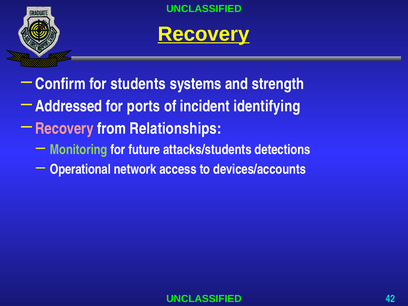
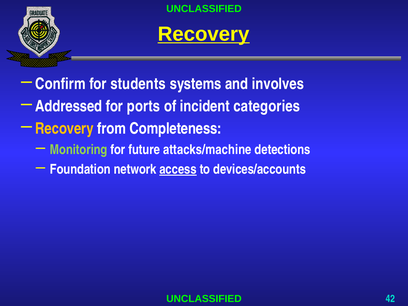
strength: strength -> involves (278, 84)
identifying: identifying -> categories (267, 106)
Recovery colour: pink -> yellow (64, 129)
Relationships: Relationships -> Completeness (176, 129)
attacks/students: attacks/students -> attacks/machine (207, 150)
Operational: Operational -> Foundation (80, 169)
access underline: none -> present (178, 169)
